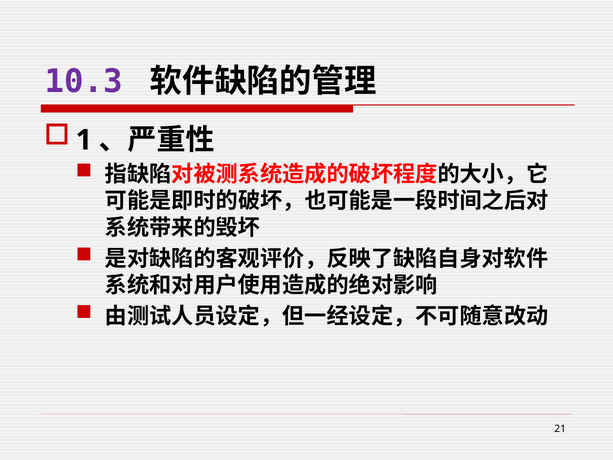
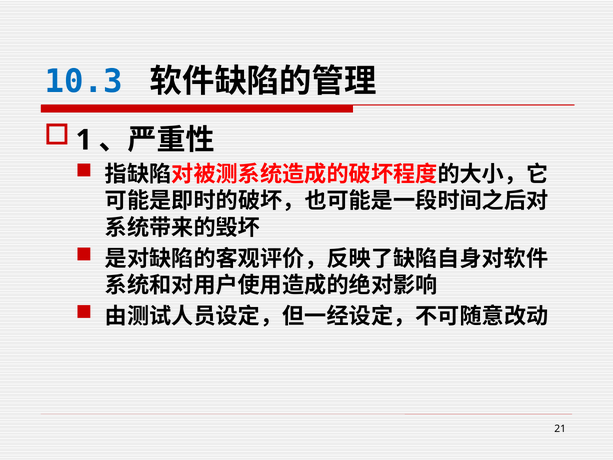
10.3 colour: purple -> blue (84, 82)
